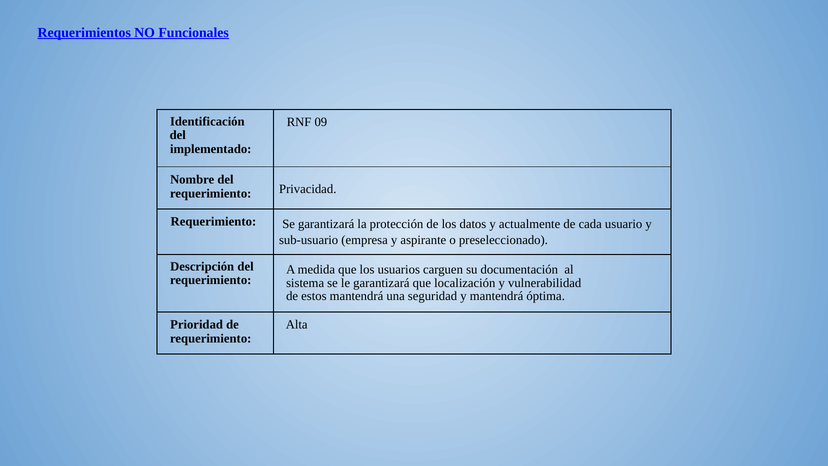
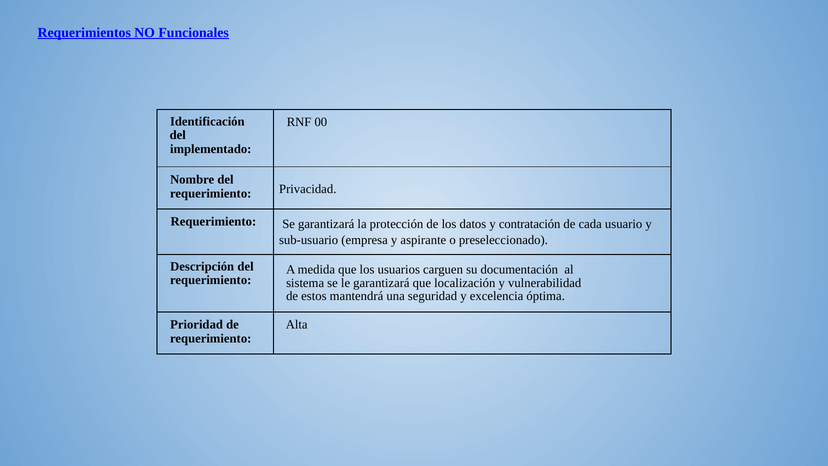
09: 09 -> 00 (321, 122)
actualmente: actualmente -> contratación (530, 224)
y mantendrá: mantendrá -> excelencia (497, 296)
